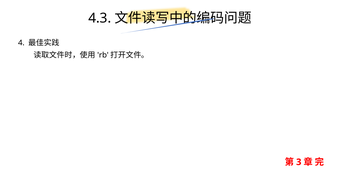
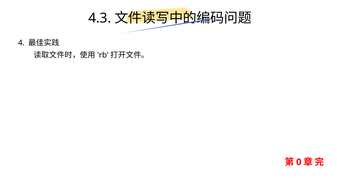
3: 3 -> 0 (299, 163)
